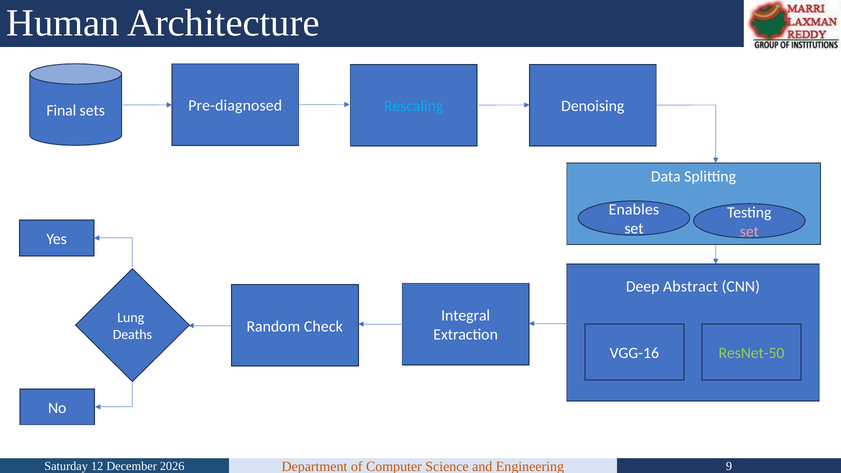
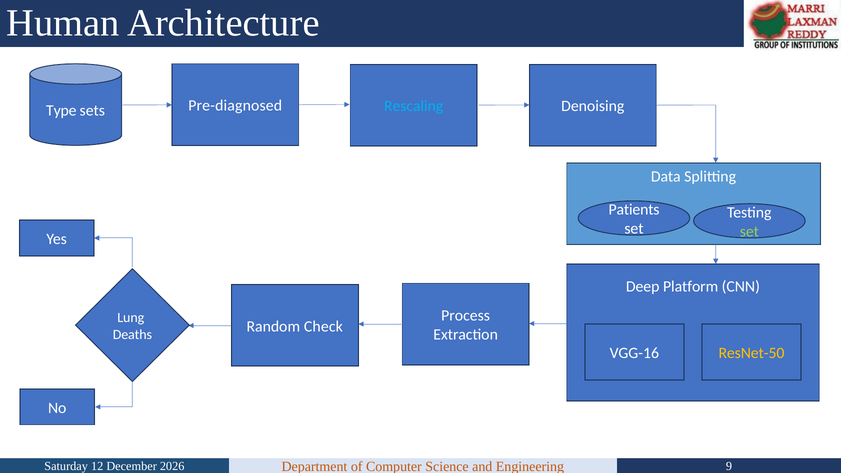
Final: Final -> Type (61, 111)
Enables: Enables -> Patients (634, 210)
set colour: pink -> light green (749, 231)
Abstract: Abstract -> Platform (691, 286)
Integral: Integral -> Process (466, 316)
ResNet-50 colour: light green -> yellow (751, 353)
